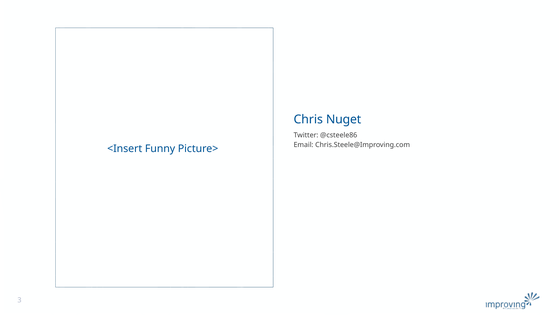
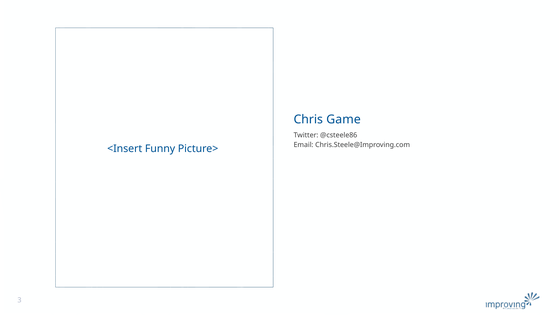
Nuget: Nuget -> Game (344, 119)
